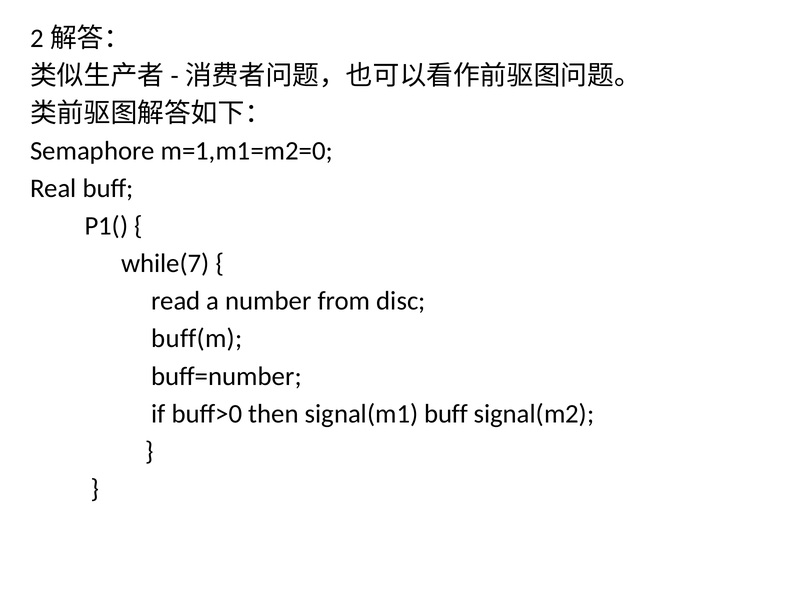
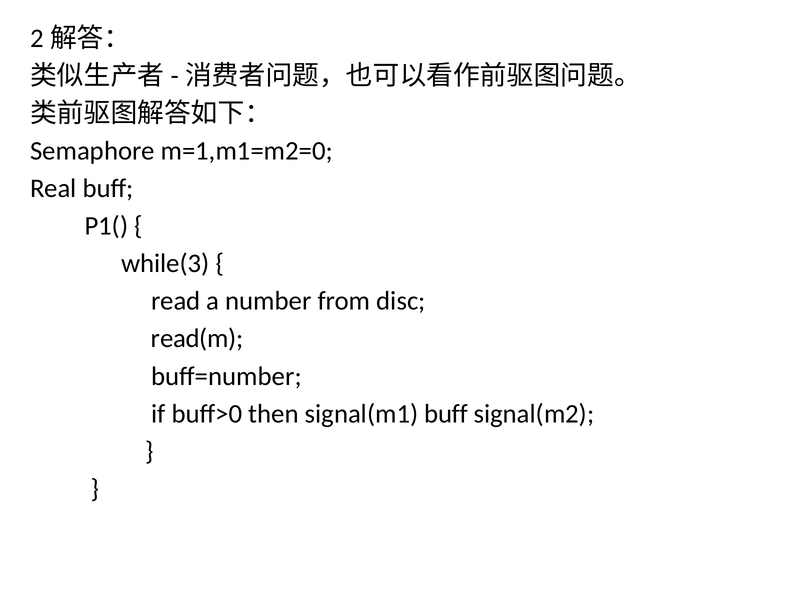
while(7: while(7 -> while(3 (165, 264)
buff(m: buff(m -> read(m (197, 339)
